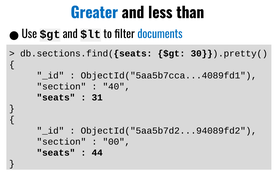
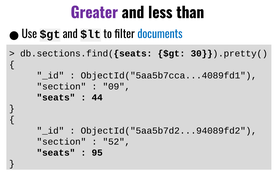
Greater colour: blue -> purple (94, 13)
40: 40 -> 09 (116, 86)
31: 31 -> 44 (97, 97)
00: 00 -> 52 (116, 141)
44: 44 -> 95 (97, 152)
